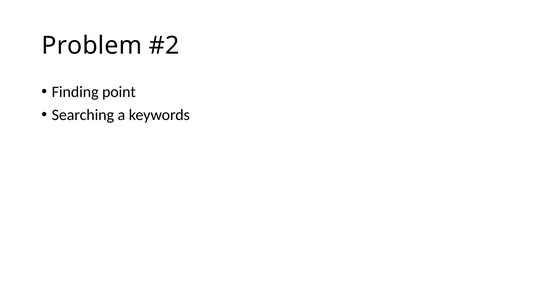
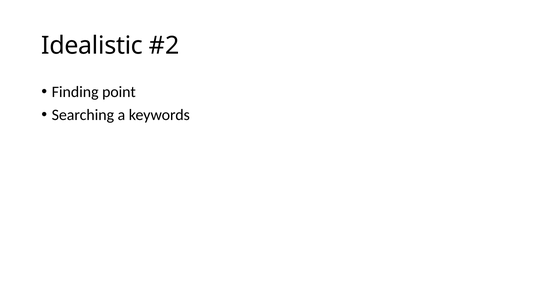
Problem: Problem -> Idealistic (92, 46)
